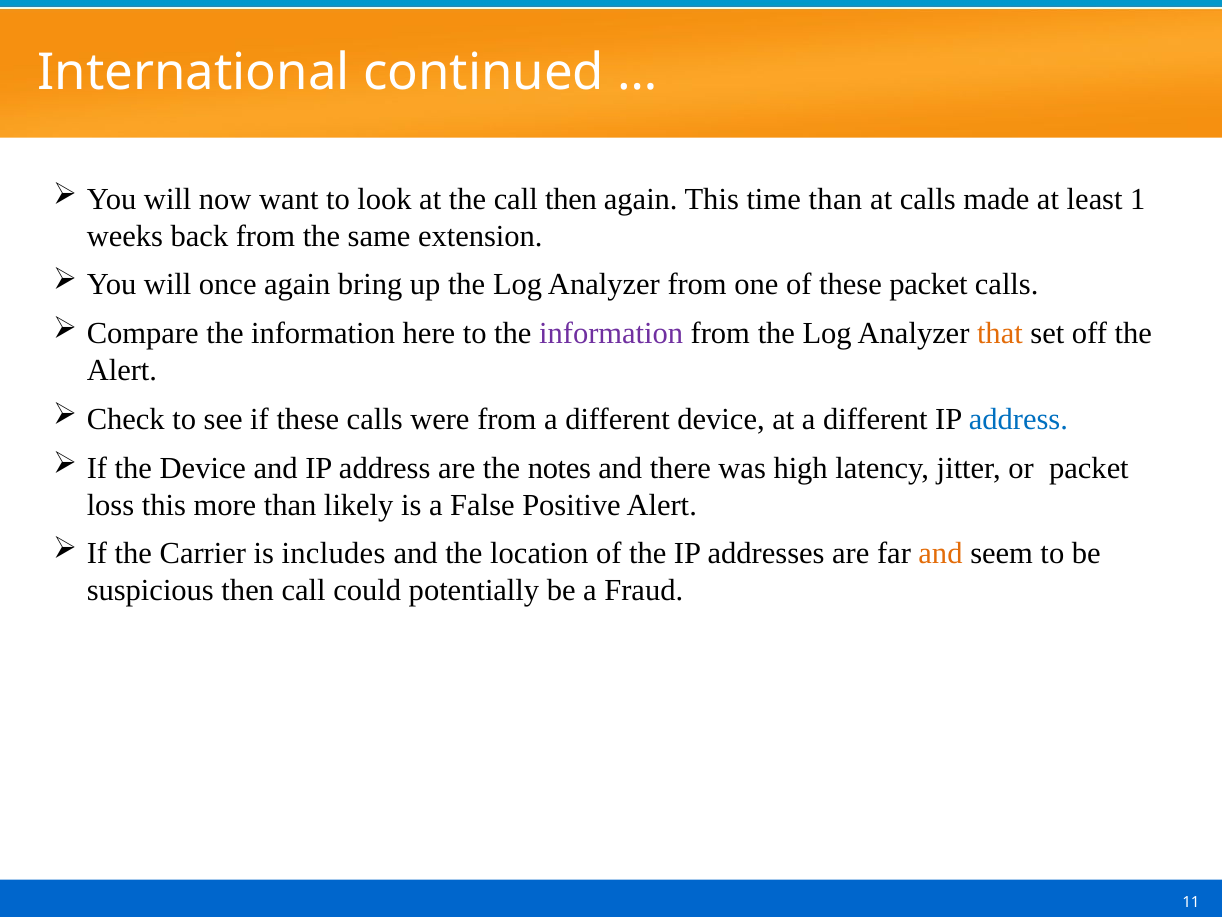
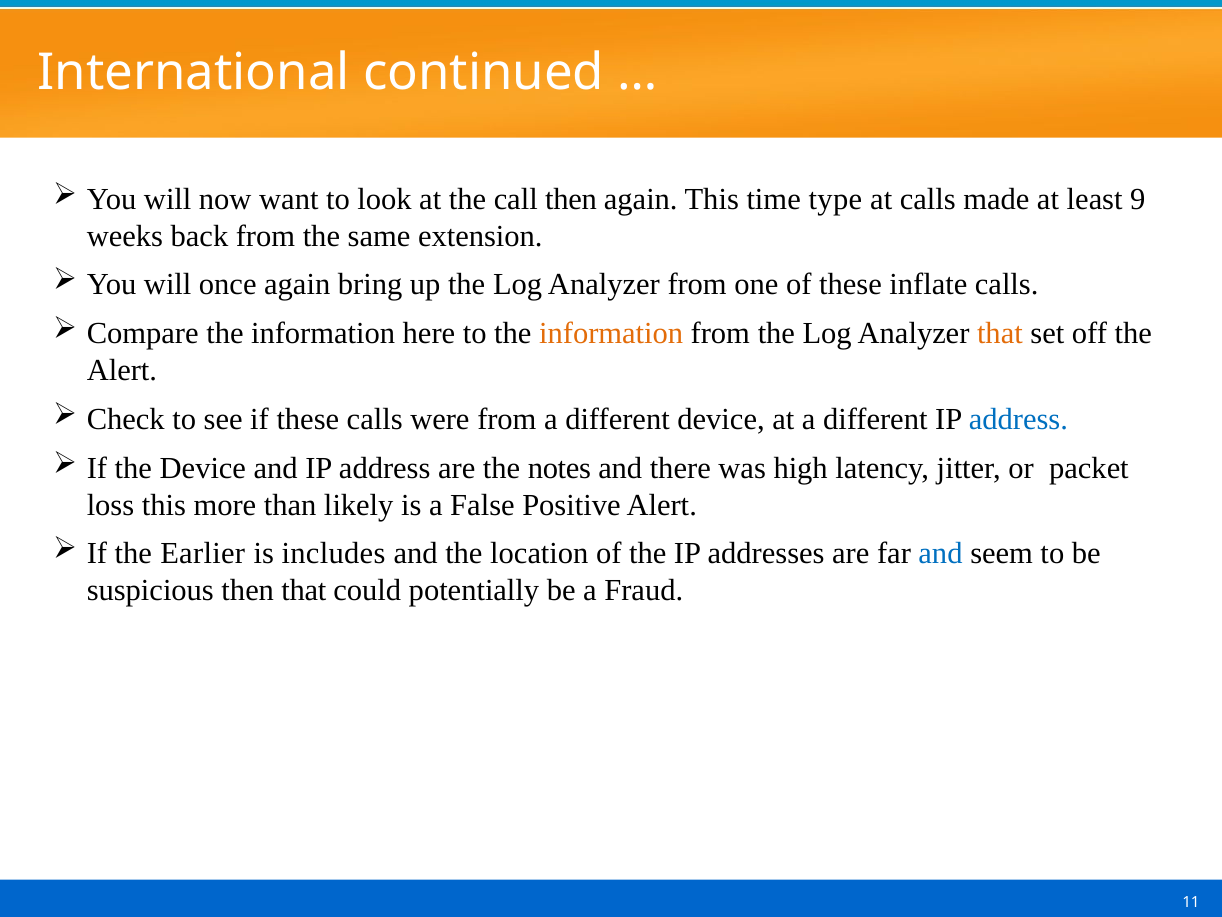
time than: than -> type (835, 199)
1: 1 -> 9 (1138, 199)
these packet: packet -> inflate (928, 285)
information colour: purple -> orange (611, 334)
Carrier: Carrier -> Earlier (203, 554)
and colour: orange -> blue (941, 554)
then call: call -> that (304, 590)
